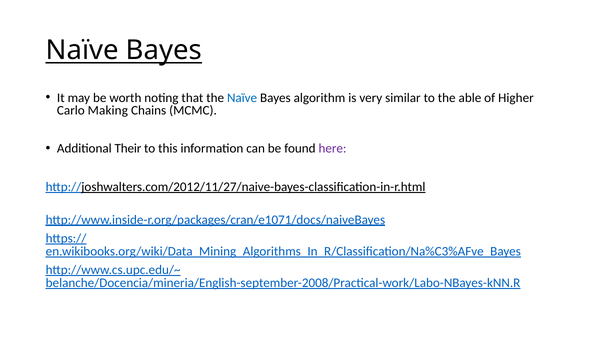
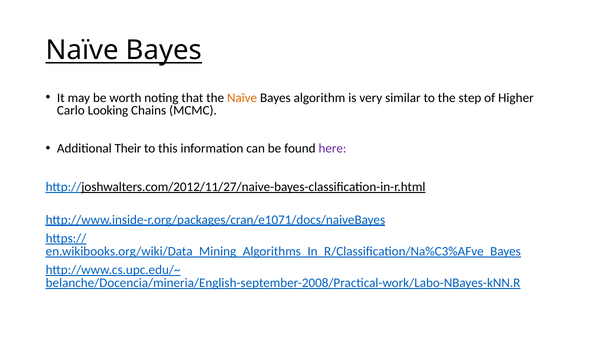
Naïve colour: blue -> orange (242, 98)
able: able -> step (470, 98)
Making: Making -> Looking (108, 111)
